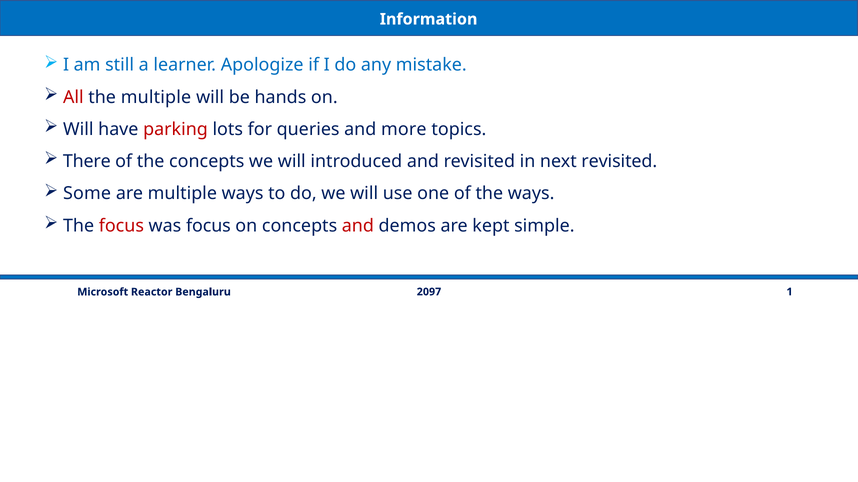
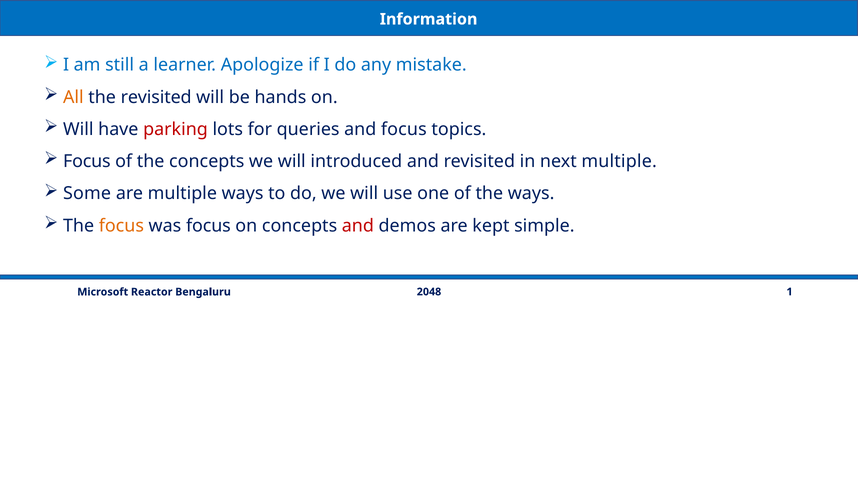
All colour: red -> orange (73, 97)
the multiple: multiple -> revisited (156, 97)
and more: more -> focus (404, 129)
There: There -> Focus (87, 162)
next revisited: revisited -> multiple (619, 162)
focus colour: red -> orange (121, 226)
2097: 2097 -> 2048 (429, 292)
